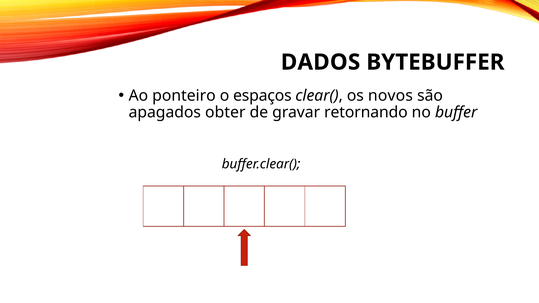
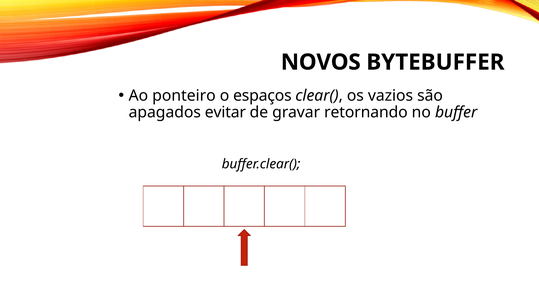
DADOS: DADOS -> NOVOS (321, 62)
novos: novos -> vazios (391, 96)
obter: obter -> evitar (225, 113)
